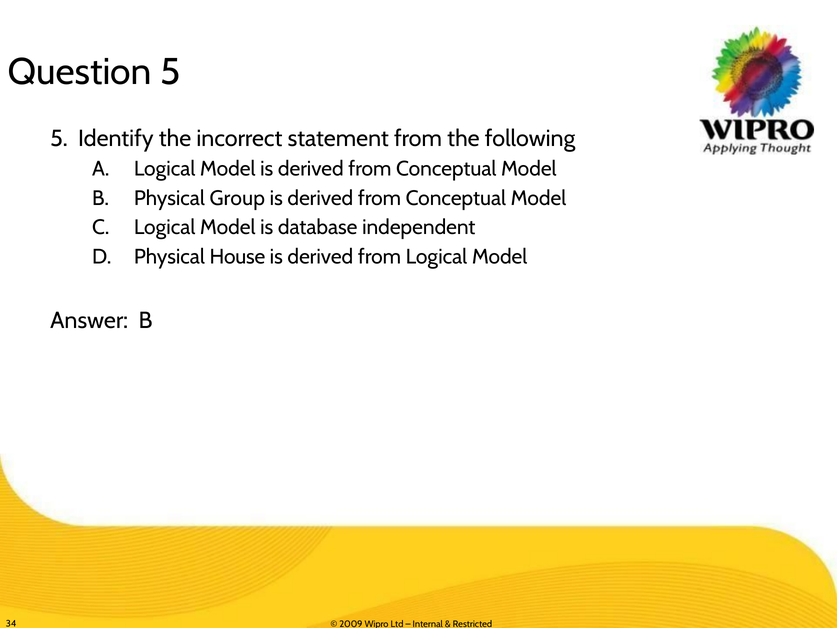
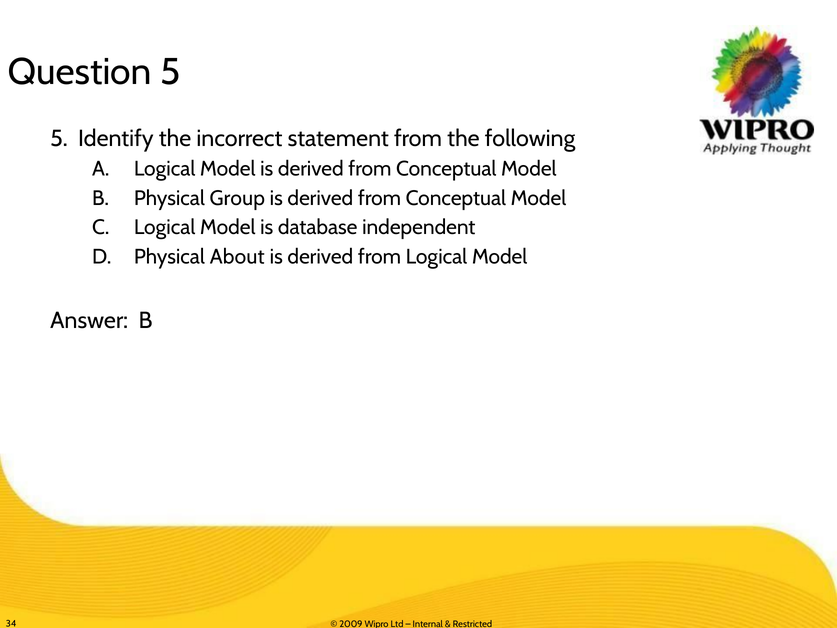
House: House -> About (237, 257)
